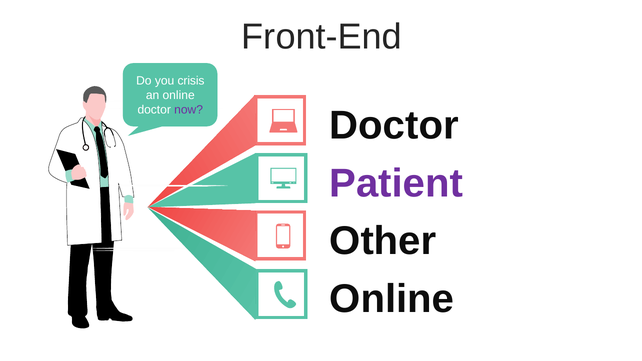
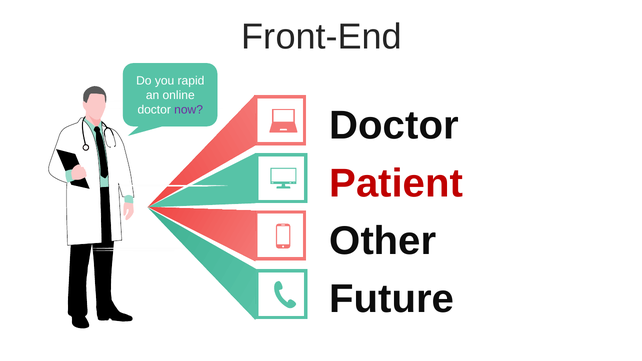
crisis: crisis -> rapid (191, 81)
Patient colour: purple -> red (396, 183)
Online: Online -> Future (392, 299)
